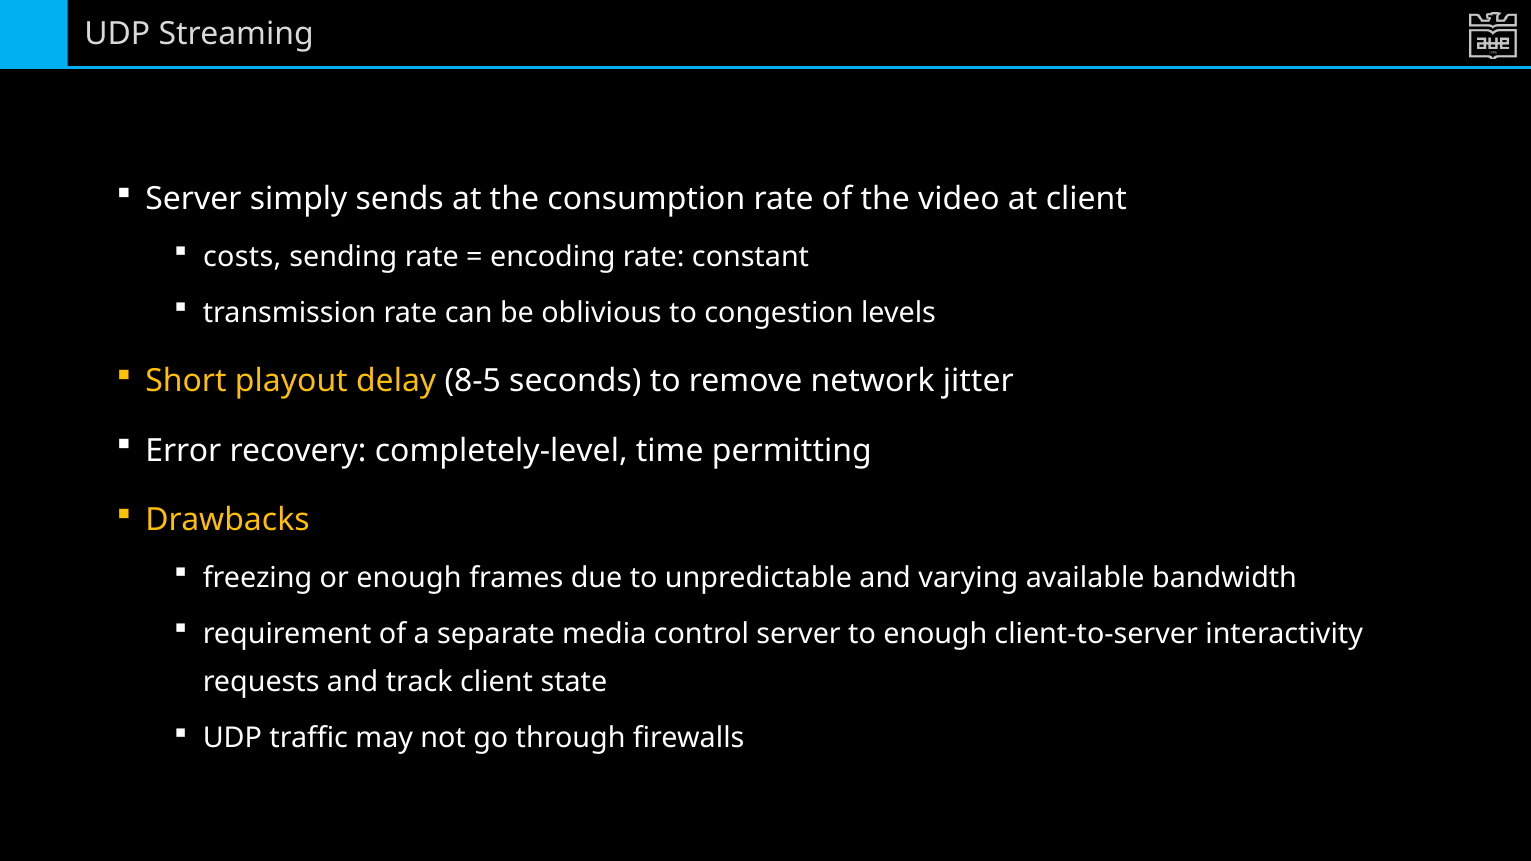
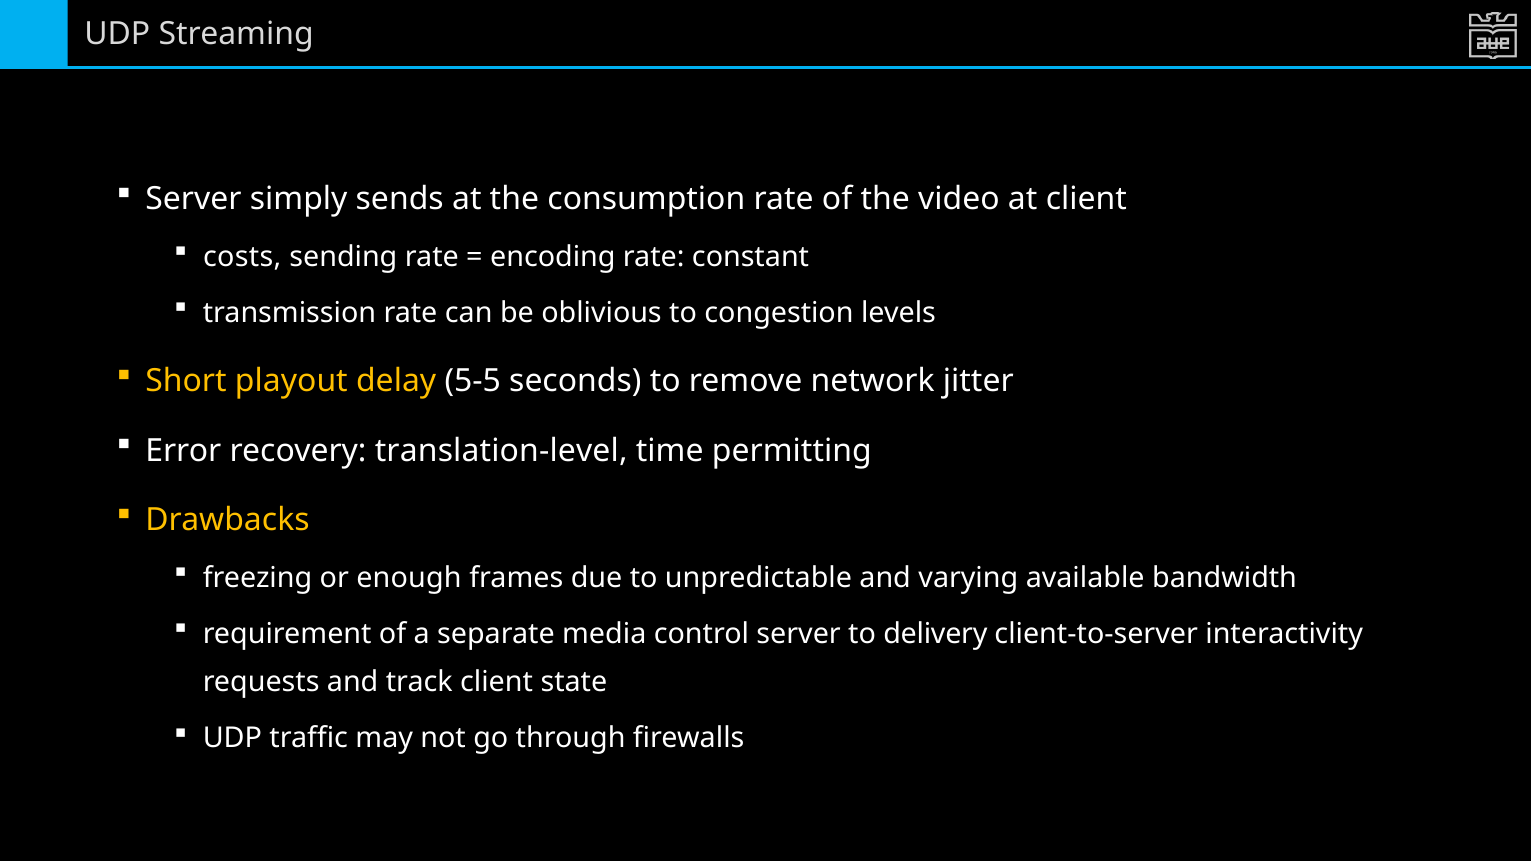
8-5: 8-5 -> 5-5 (473, 381)
completely-level: completely-level -> translation-level (501, 451)
to enough: enough -> delivery (935, 634)
